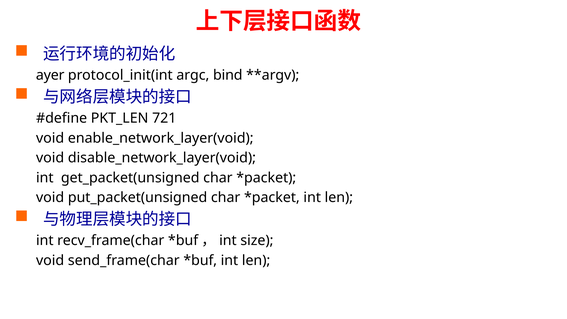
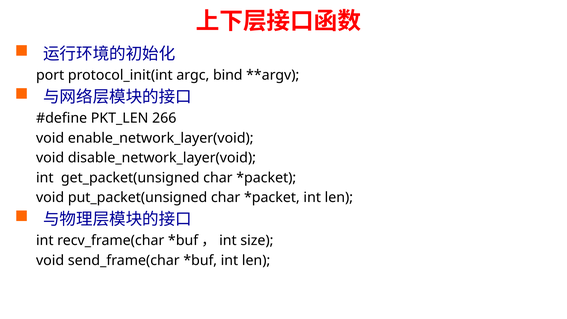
ayer: ayer -> port (50, 75)
721: 721 -> 266 (164, 118)
